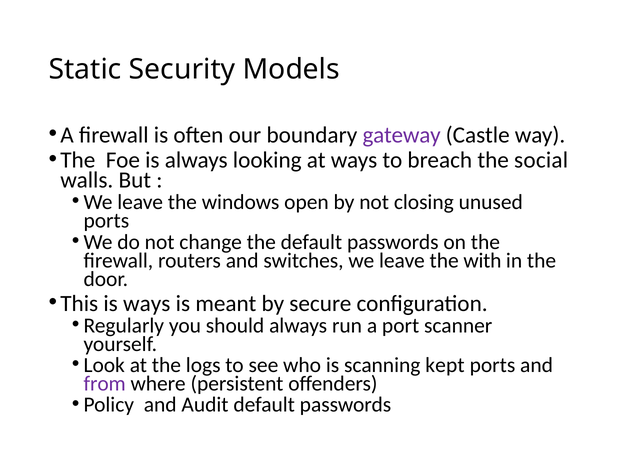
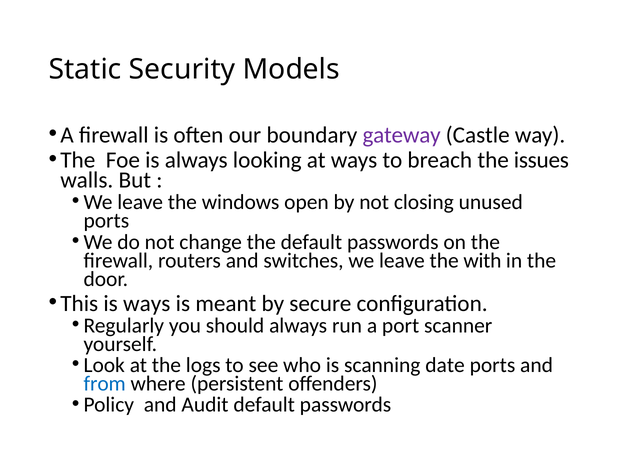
social: social -> issues (541, 160)
kept: kept -> date (445, 365)
from colour: purple -> blue (105, 384)
